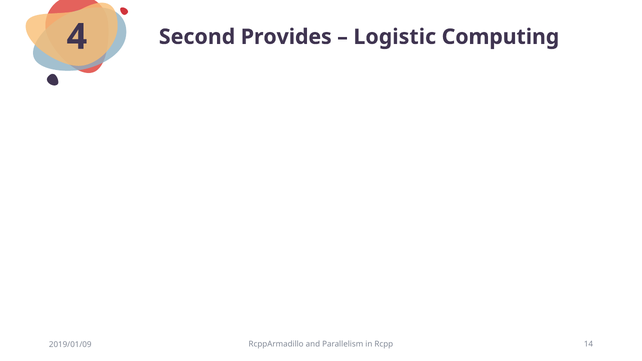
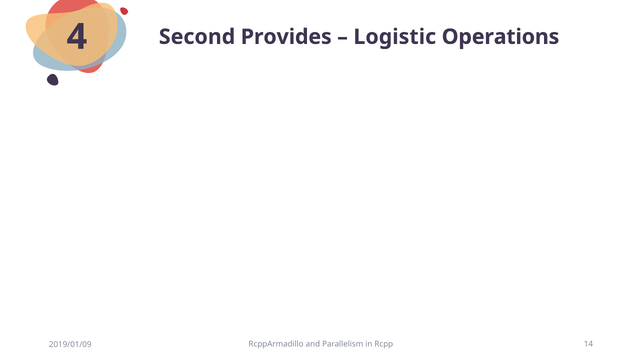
Computing: Computing -> Operations (501, 37)
